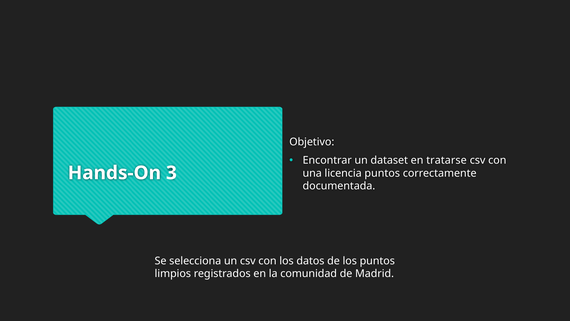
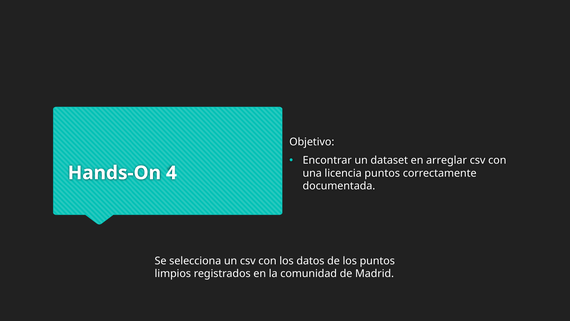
tratarse: tratarse -> arreglar (447, 160)
3: 3 -> 4 (171, 173)
